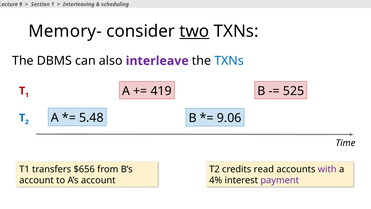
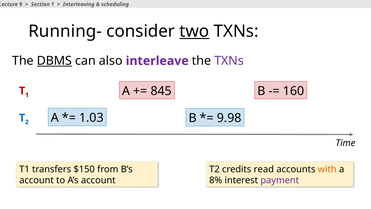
Memory-: Memory- -> Running- (65, 31)
DBMS underline: none -> present (54, 61)
TXNs colour: blue -> purple (229, 61)
419: 419 -> 845 (161, 91)
525: 525 -> 160 (294, 91)
5.48: 5.48 -> 1.03 (91, 118)
9.06: 9.06 -> 9.98 (229, 118)
with colour: purple -> orange (327, 169)
$656: $656 -> $150 (84, 169)
4%: 4% -> 8% (216, 180)
